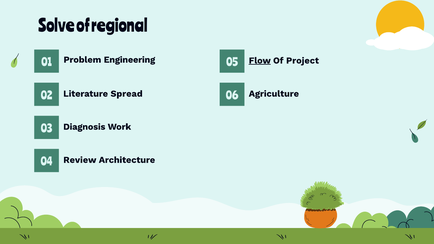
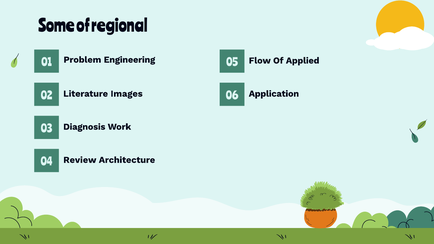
Solve: Solve -> Some (57, 26)
Flow underline: present -> none (260, 61)
Project: Project -> Applied (303, 61)
Spread: Spread -> Images (127, 94)
Agriculture: Agriculture -> Application (274, 94)
